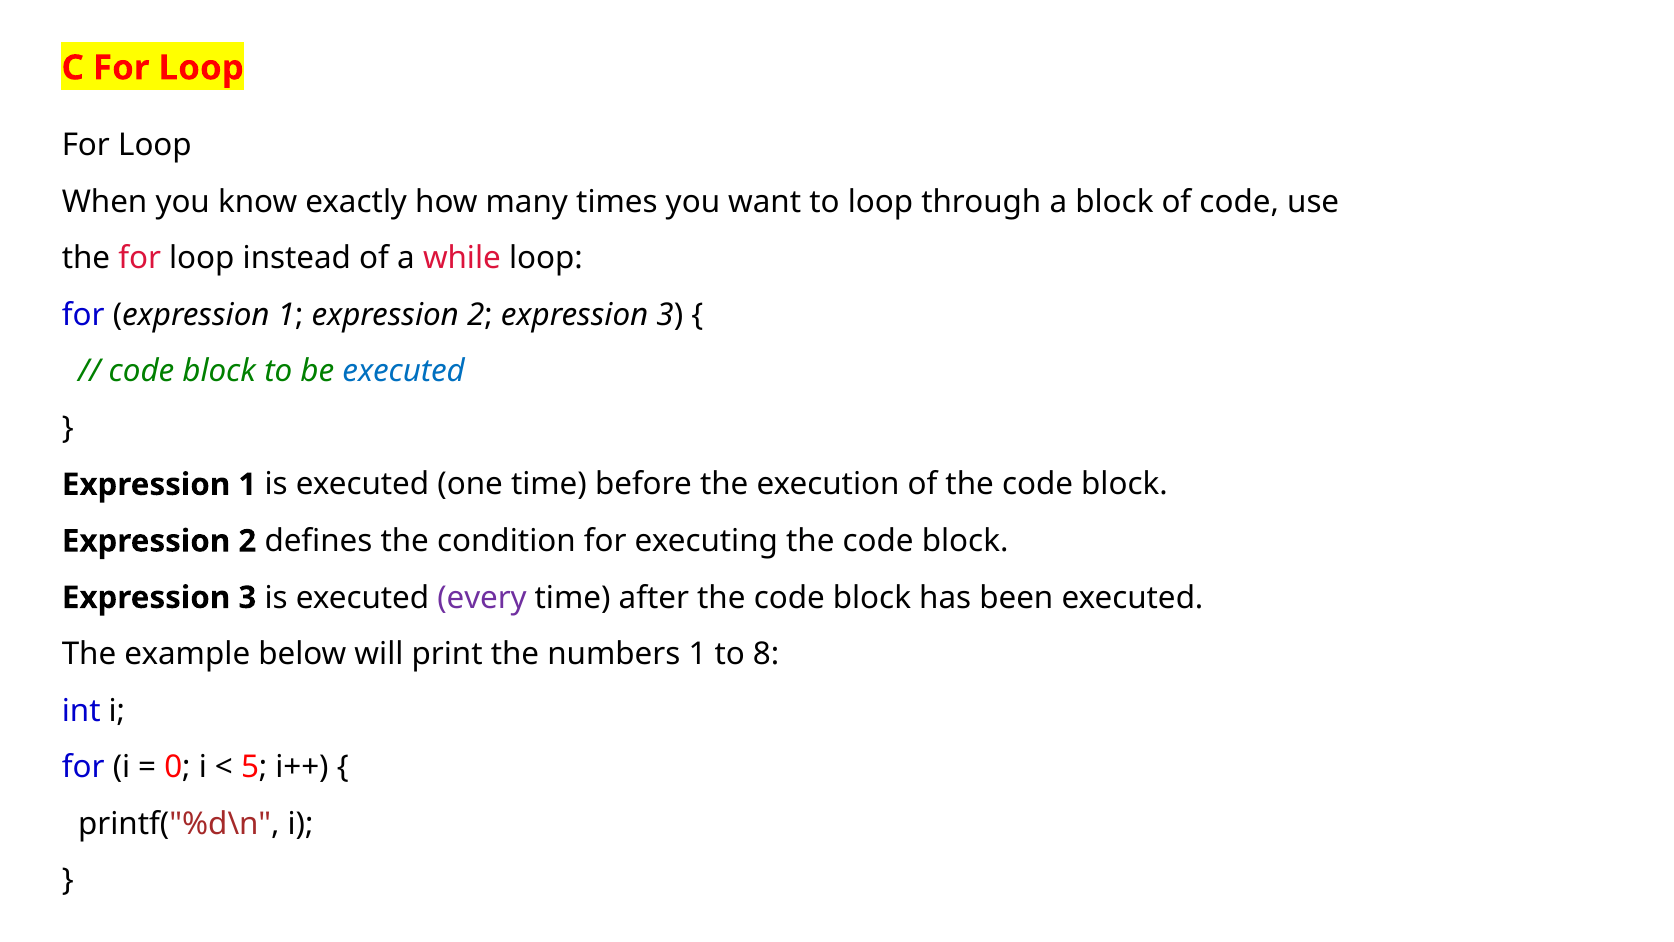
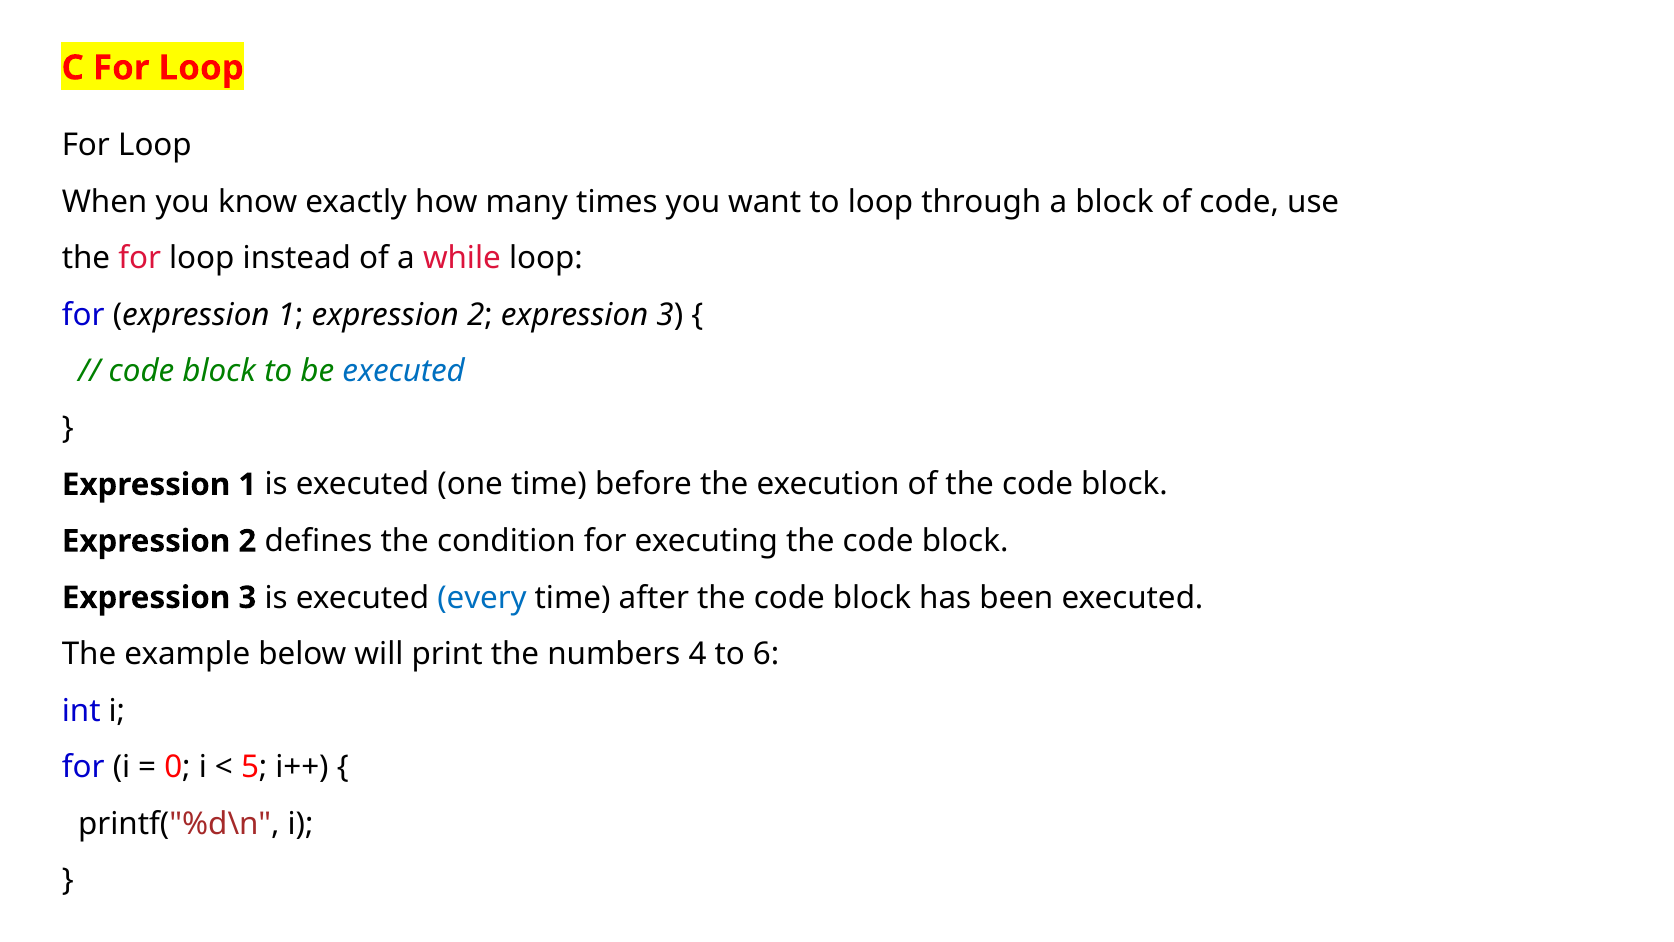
every colour: purple -> blue (482, 597)
numbers 1: 1 -> 4 (698, 654)
8: 8 -> 6 (766, 654)
